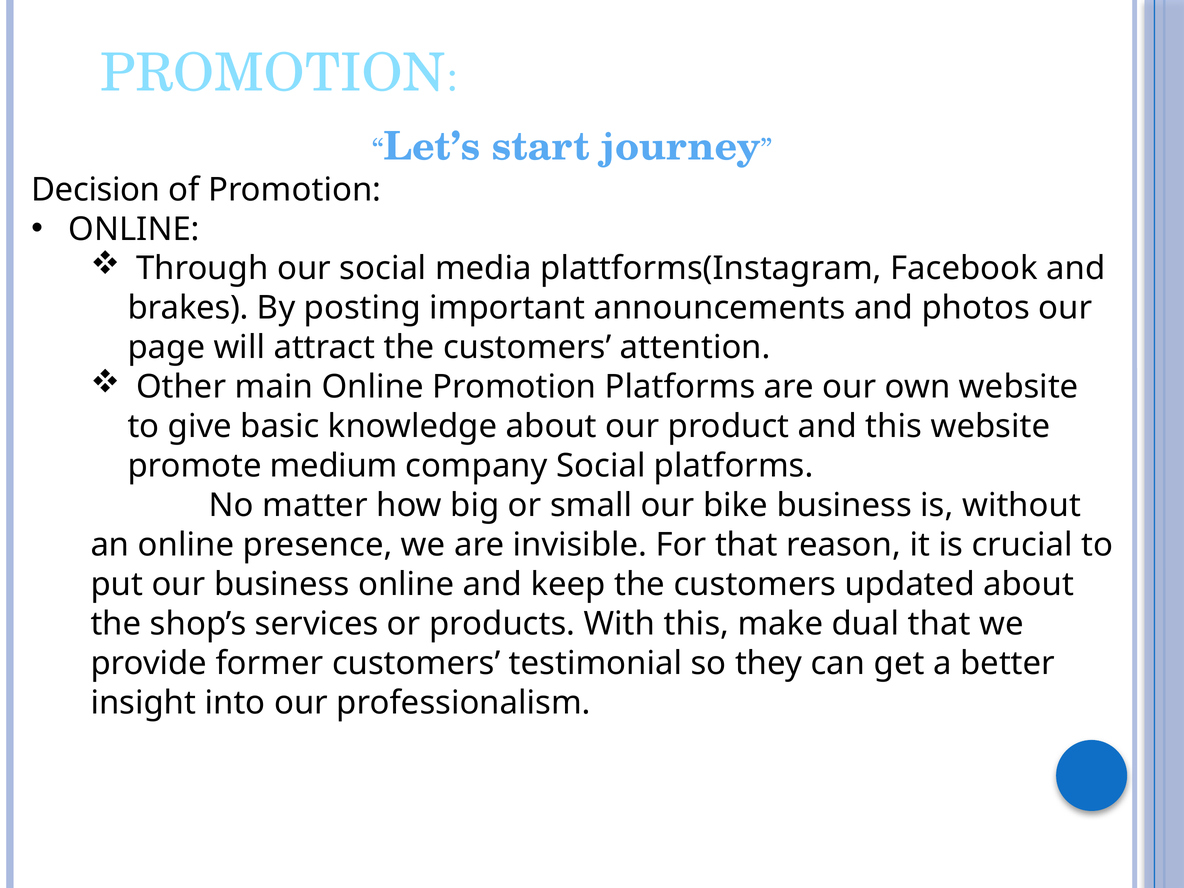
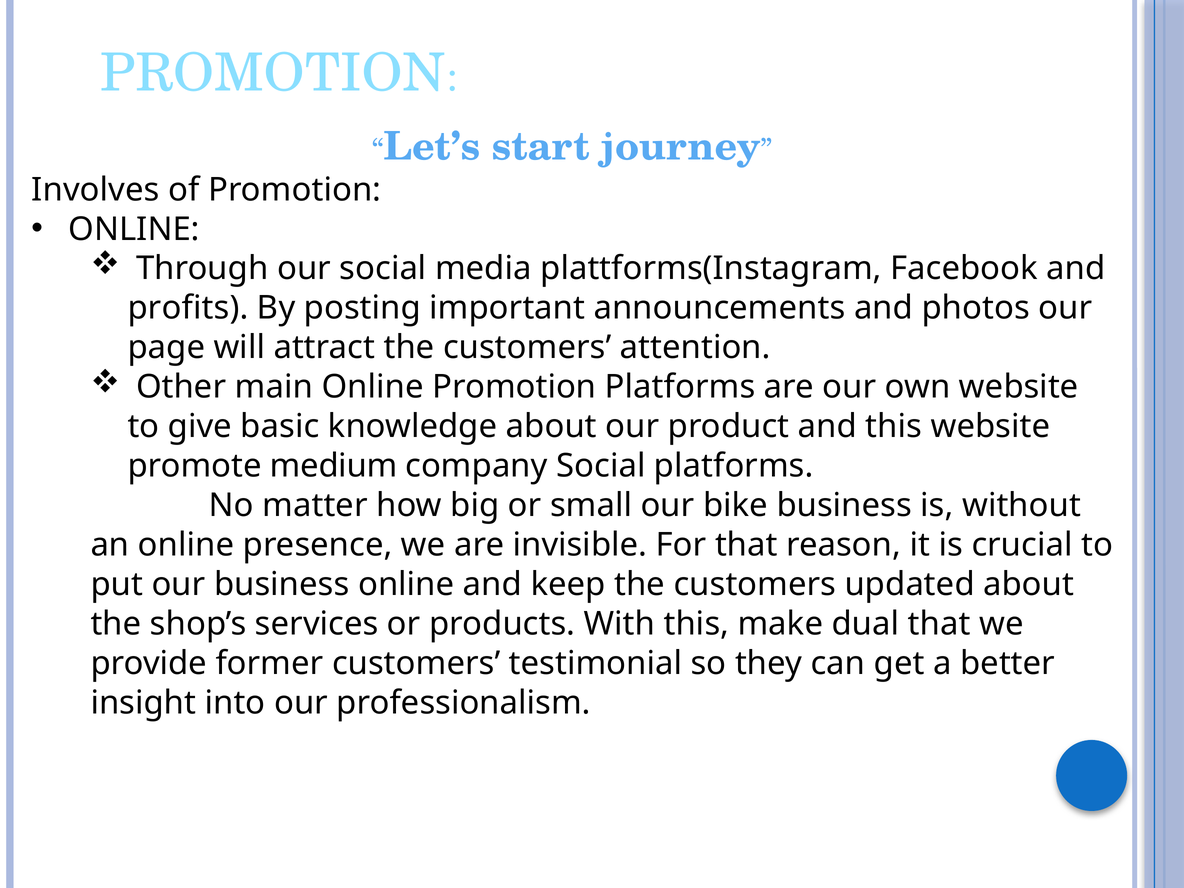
Decision: Decision -> Involves (95, 190)
brakes: brakes -> profits (188, 308)
